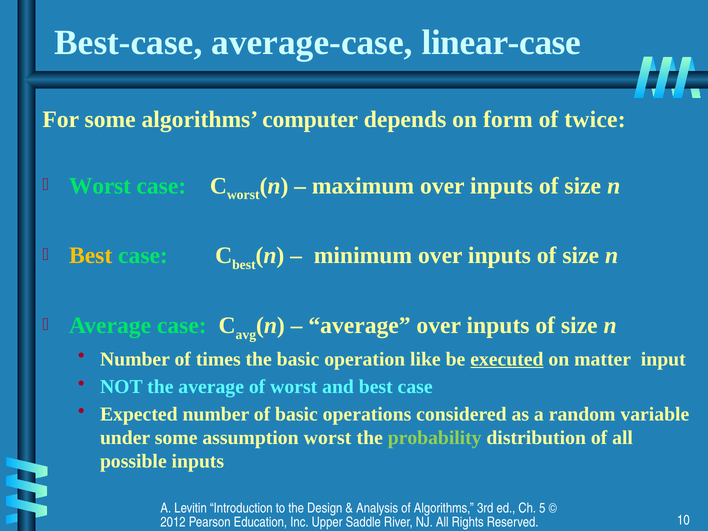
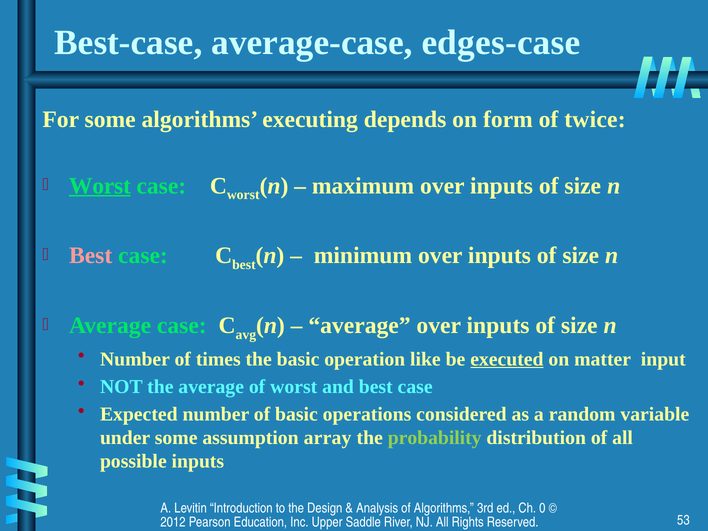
linear-case: linear-case -> edges-case (501, 43)
computer: computer -> executing (310, 120)
Worst underline: none -> present (100, 186)
Best colour: yellow -> pink (91, 256)
assumption worst: worst -> array (328, 438)
5: 5 -> 0 (542, 508)
10: 10 -> 53 (683, 520)
